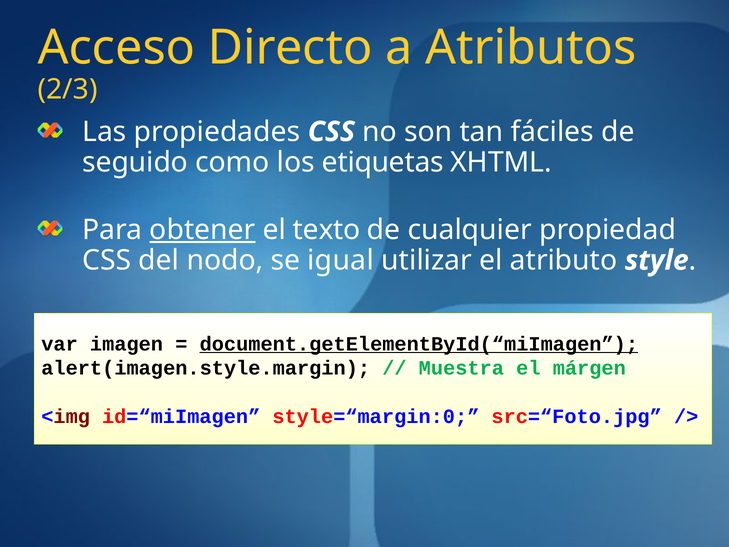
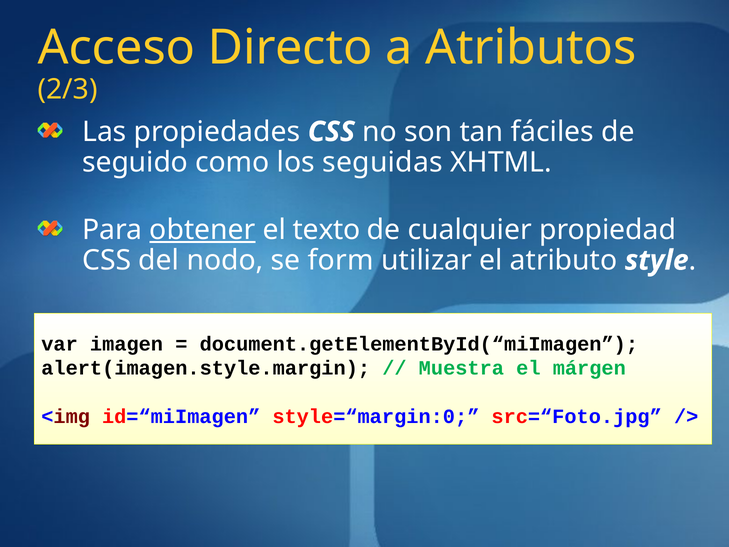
etiquetas: etiquetas -> seguidas (383, 162)
igual: igual -> form (341, 260)
document.getElementById(“miImagen underline: present -> none (419, 344)
